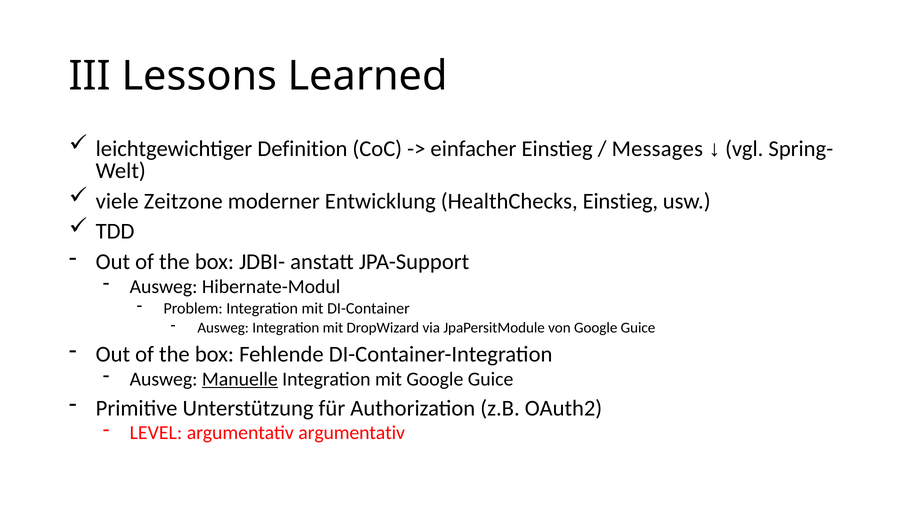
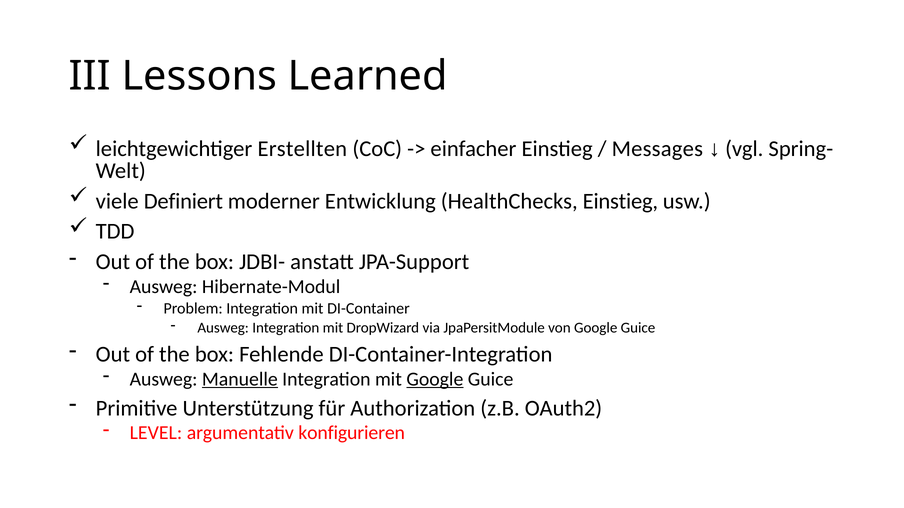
Definition: Definition -> Erstellten (302, 149)
Zeitzone: Zeitzone -> Definiert (183, 201)
Google underline: none -> present (435, 380)
argumentativ argumentativ: argumentativ -> konfigurieren (352, 433)
